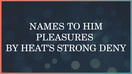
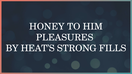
NAMES: NAMES -> HONEY (47, 27)
DENY: DENY -> FILLS (113, 48)
